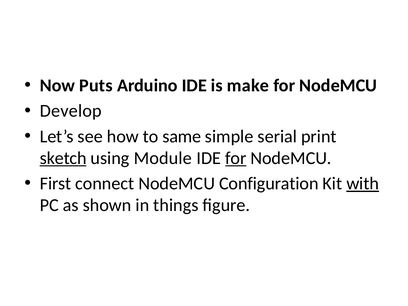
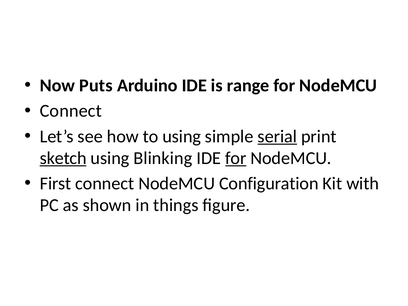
make: make -> range (248, 86)
Develop: Develop -> Connect (71, 111)
to same: same -> using (182, 136)
serial underline: none -> present (277, 136)
Module: Module -> Blinking (163, 158)
with underline: present -> none (363, 184)
